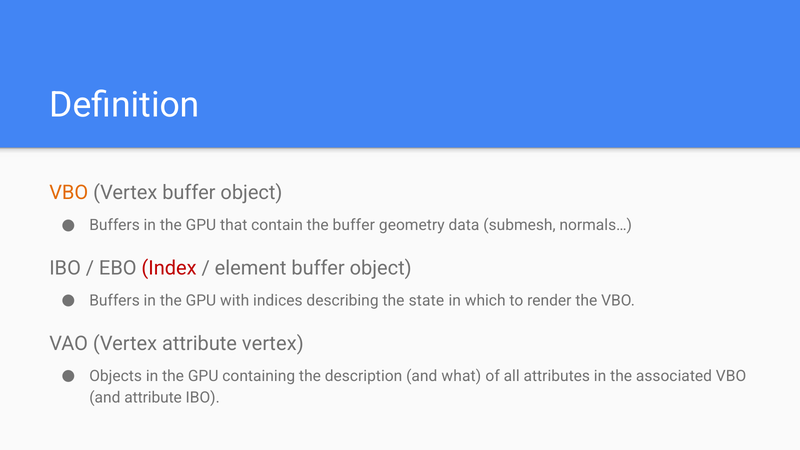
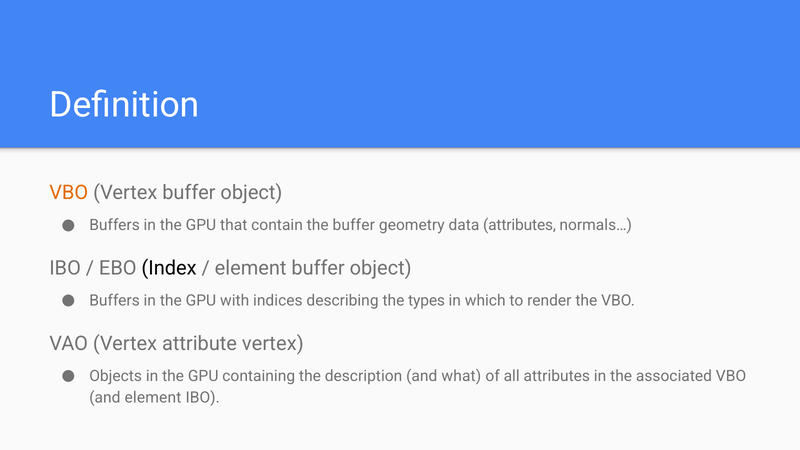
data submesh: submesh -> attributes (520, 225)
Index colour: red -> black (169, 268)
state: state -> types (427, 301)
and attribute: attribute -> element (153, 398)
